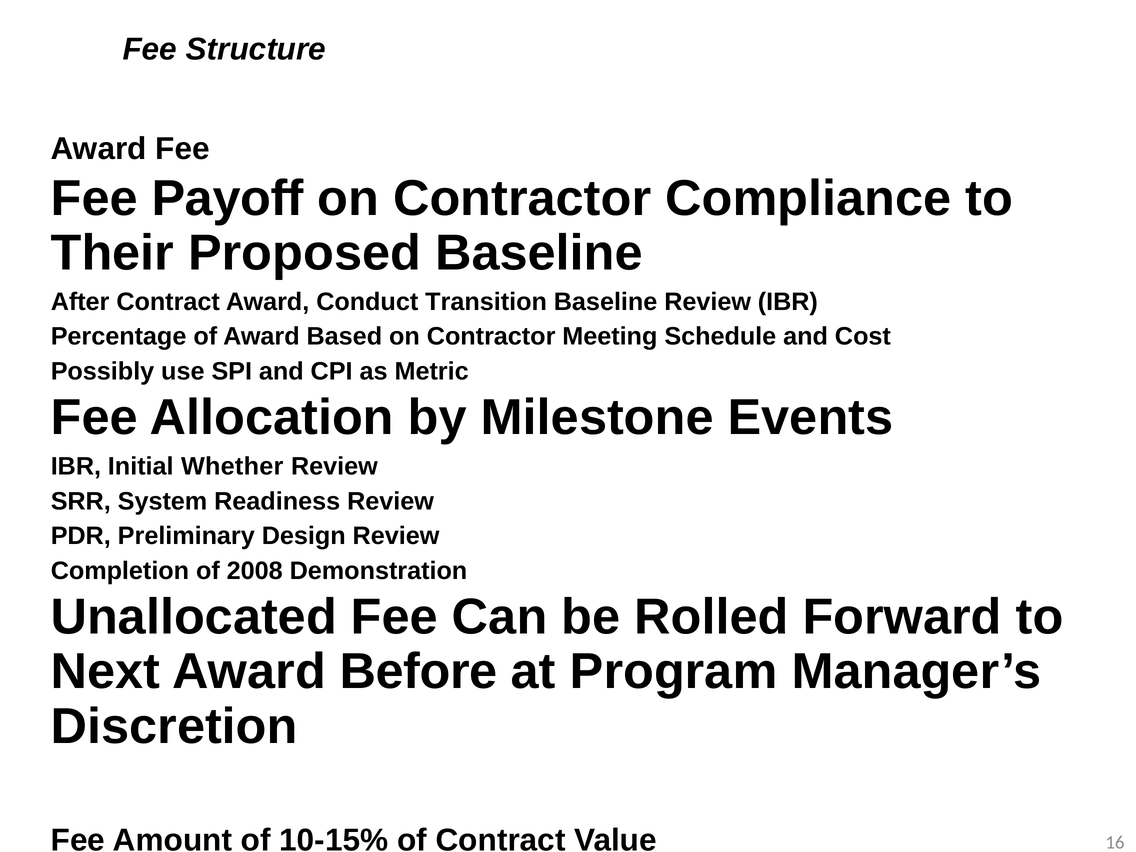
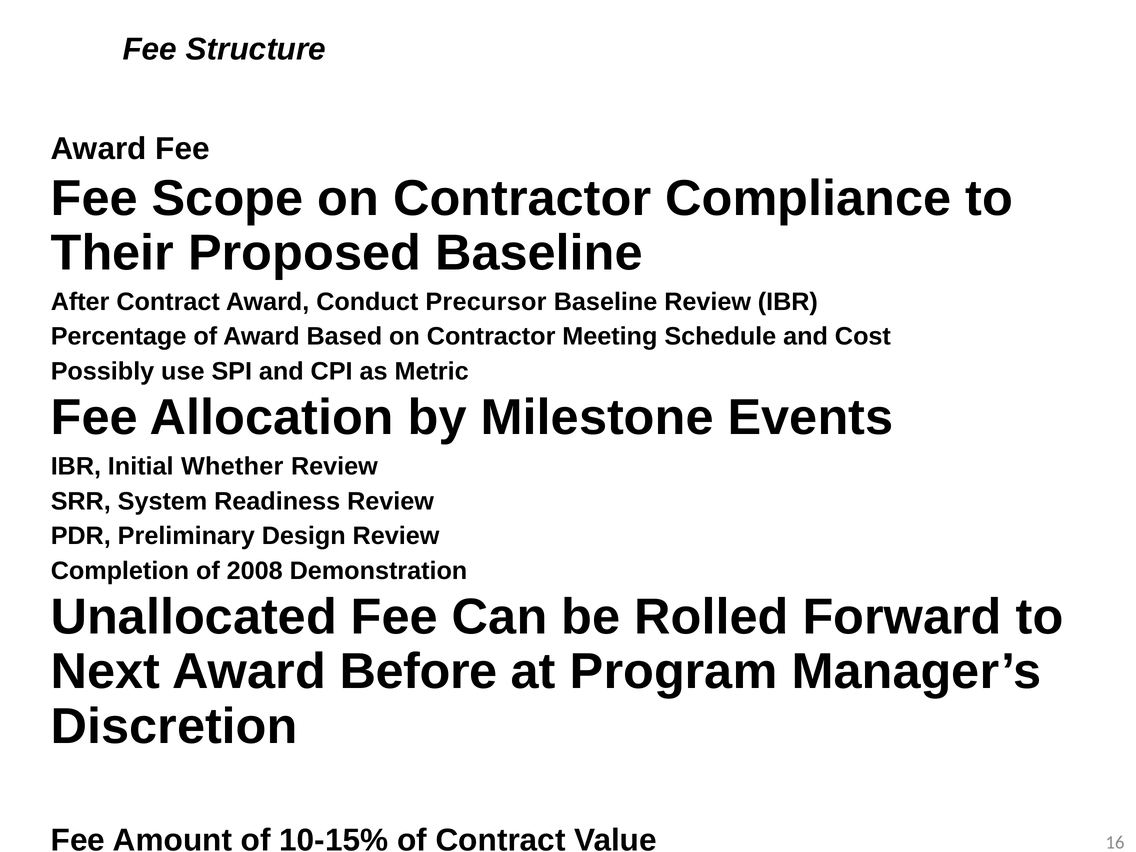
Payoff: Payoff -> Scope (227, 199)
Transition: Transition -> Precursor (486, 302)
